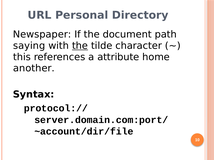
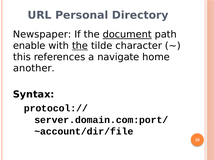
document underline: none -> present (127, 35)
saying: saying -> enable (29, 46)
attribute: attribute -> navigate (118, 57)
